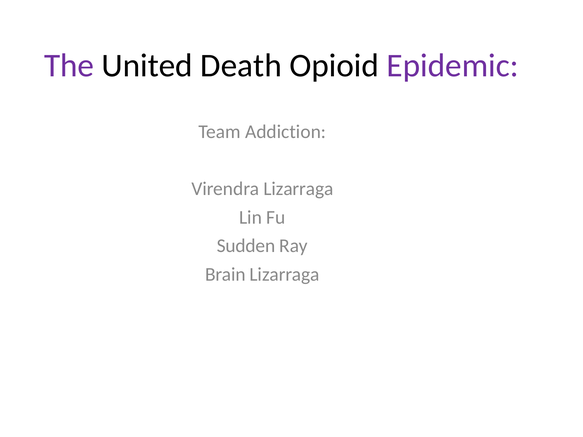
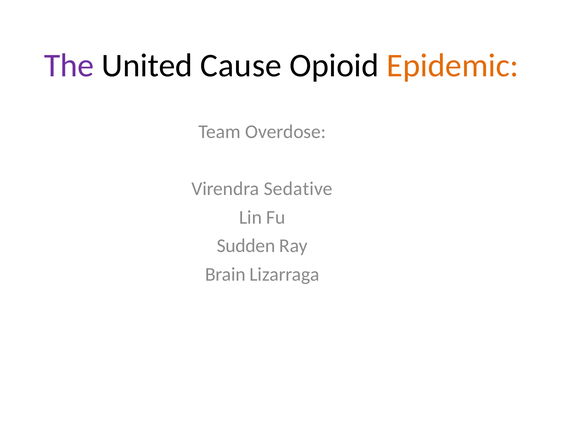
Death: Death -> Cause (241, 65)
Epidemic colour: purple -> orange (453, 65)
Addiction: Addiction -> Overdose (286, 132)
Virendra Lizarraga: Lizarraga -> Sedative (298, 189)
